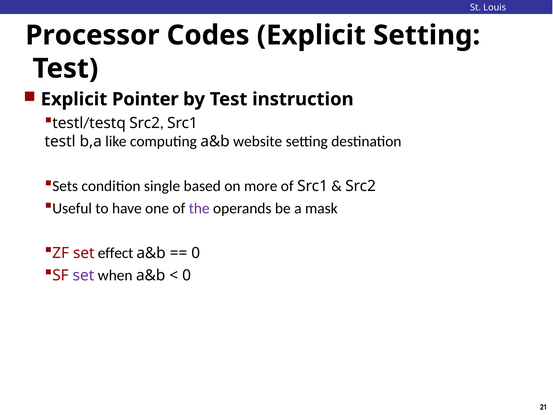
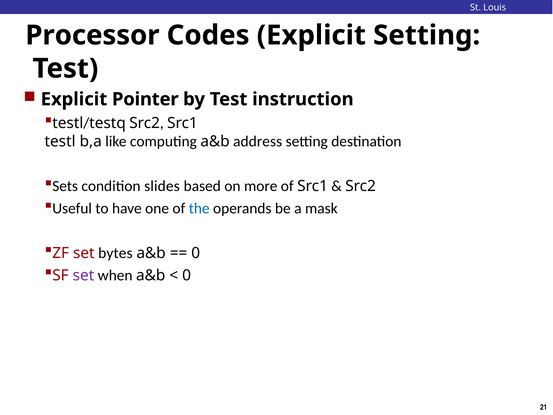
website: website -> address (258, 141)
single: single -> slides (162, 186)
the colour: purple -> blue (199, 208)
effect: effect -> bytes (115, 253)
